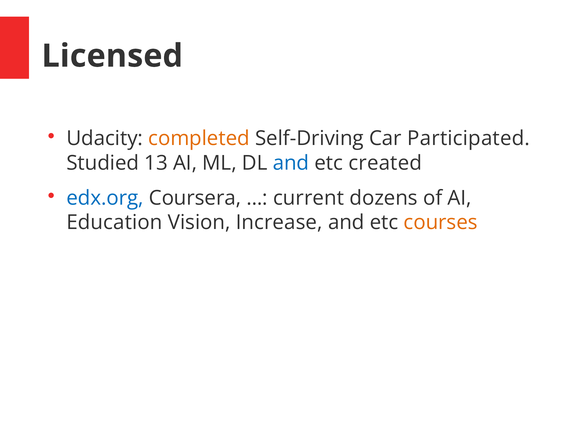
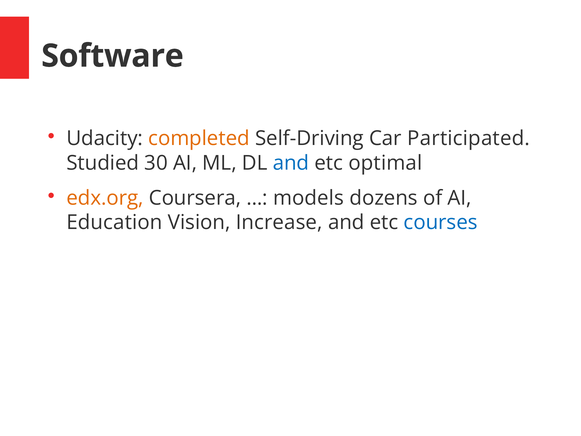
Licensed: Licensed -> Software (112, 56)
13: 13 -> 30 (156, 163)
created: created -> optimal (385, 163)
edx.org colour: blue -> orange (105, 198)
current: current -> models (309, 198)
courses colour: orange -> blue (441, 222)
